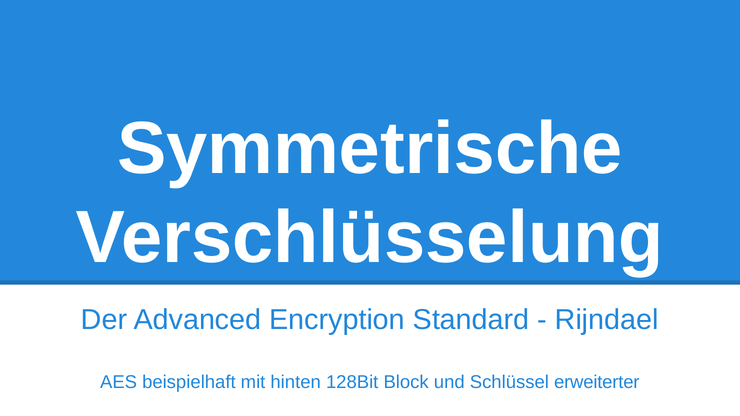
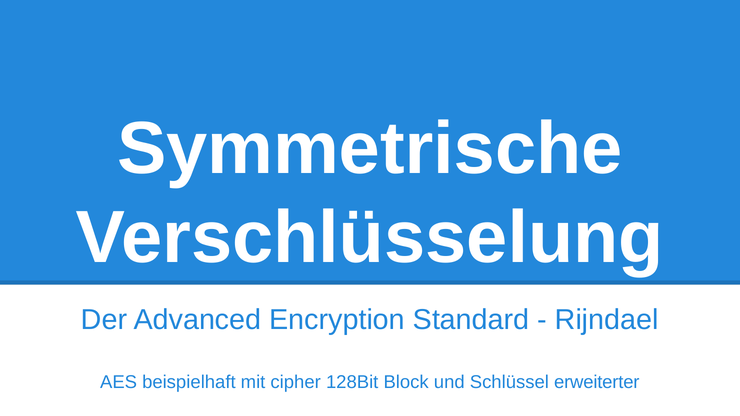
hinten: hinten -> cipher (296, 382)
